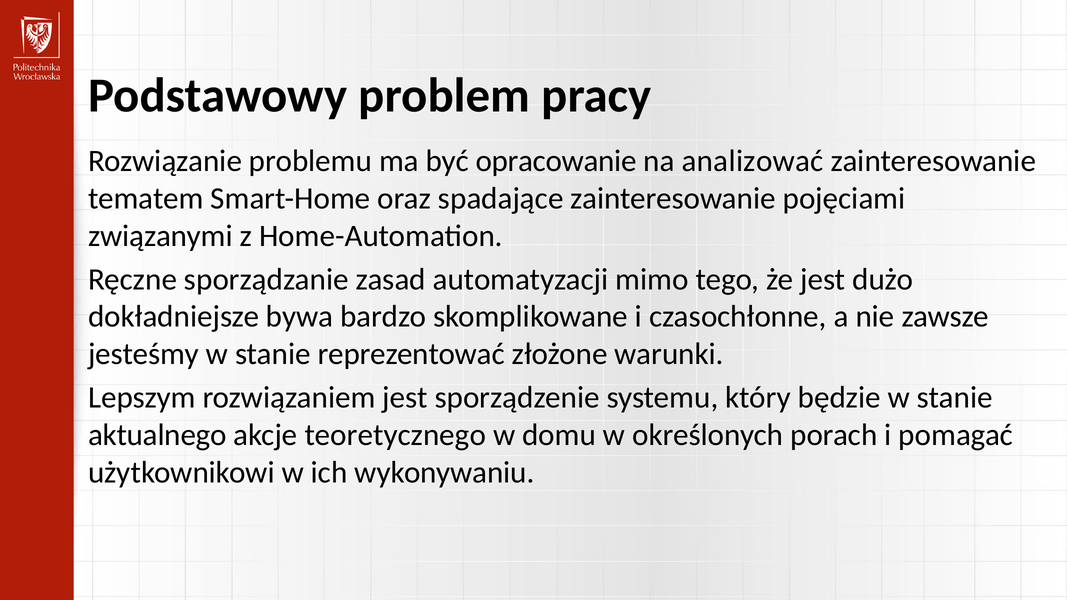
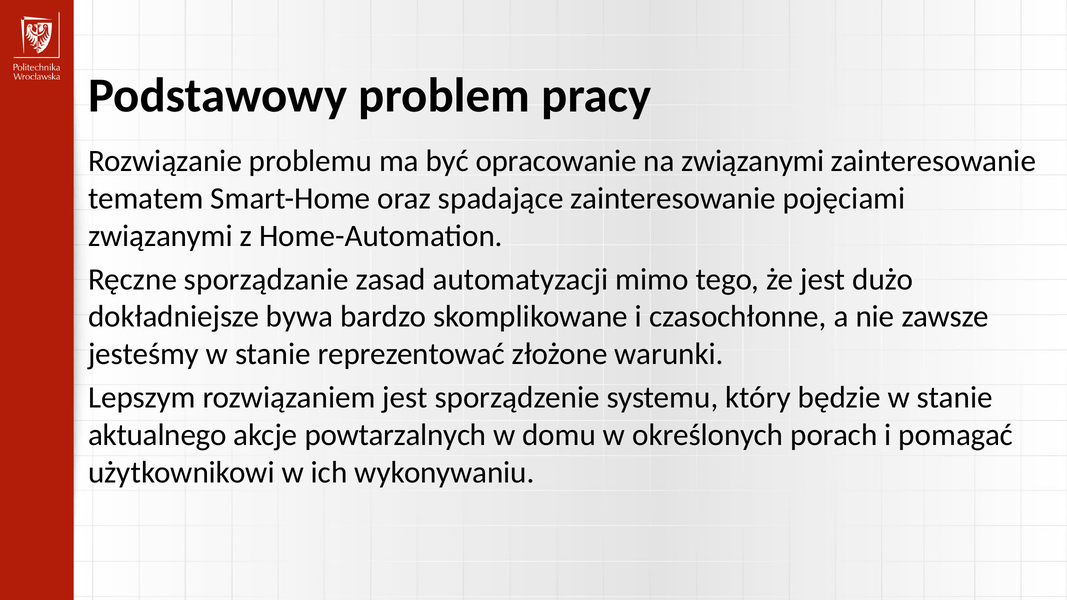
na analizować: analizować -> związanymi (753, 161)
teoretycznego: teoretycznego -> powtarzalnych (395, 435)
